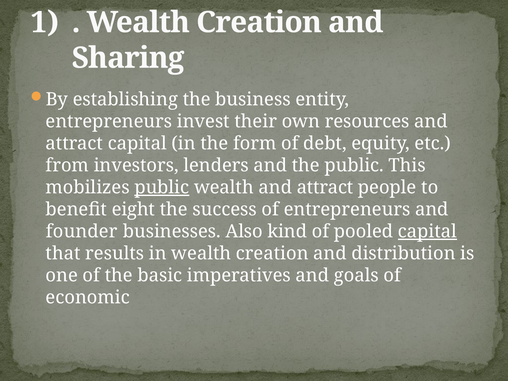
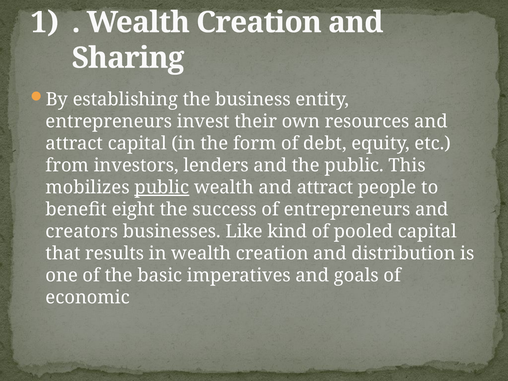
founder: founder -> creators (82, 231)
Also: Also -> Like (244, 231)
capital underline: present -> none (427, 231)
